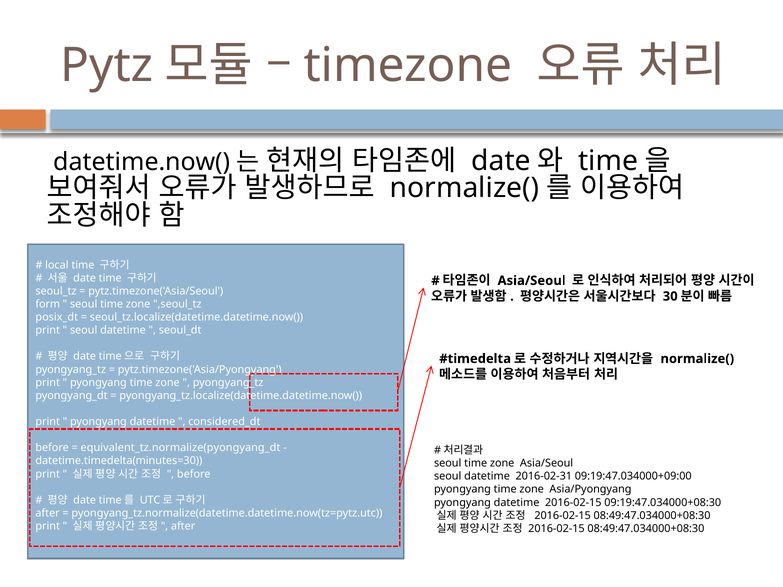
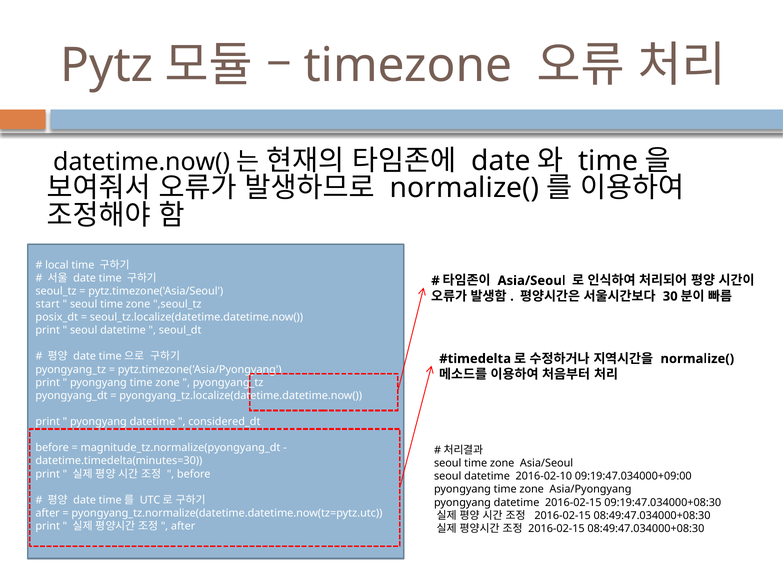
form: form -> start (48, 304)
equivalent_tz.normalize(pyongyang_dt: equivalent_tz.normalize(pyongyang_dt -> magnitude_tz.normalize(pyongyang_dt (180, 448)
2016-02-31: 2016-02-31 -> 2016-02-10 (544, 477)
